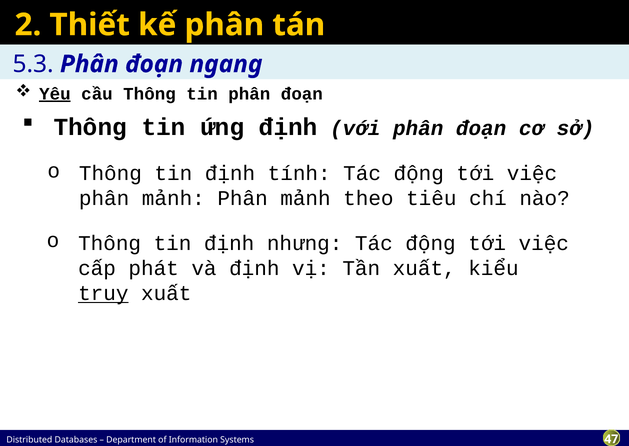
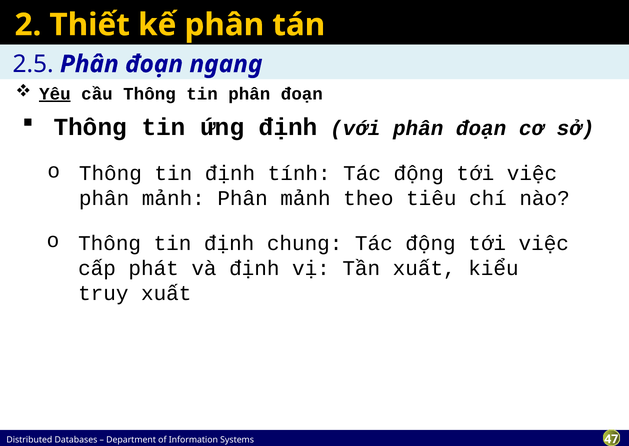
5.3: 5.3 -> 2.5 (33, 64)
nhưng: nhưng -> chung (305, 243)
truy underline: present -> none (103, 293)
